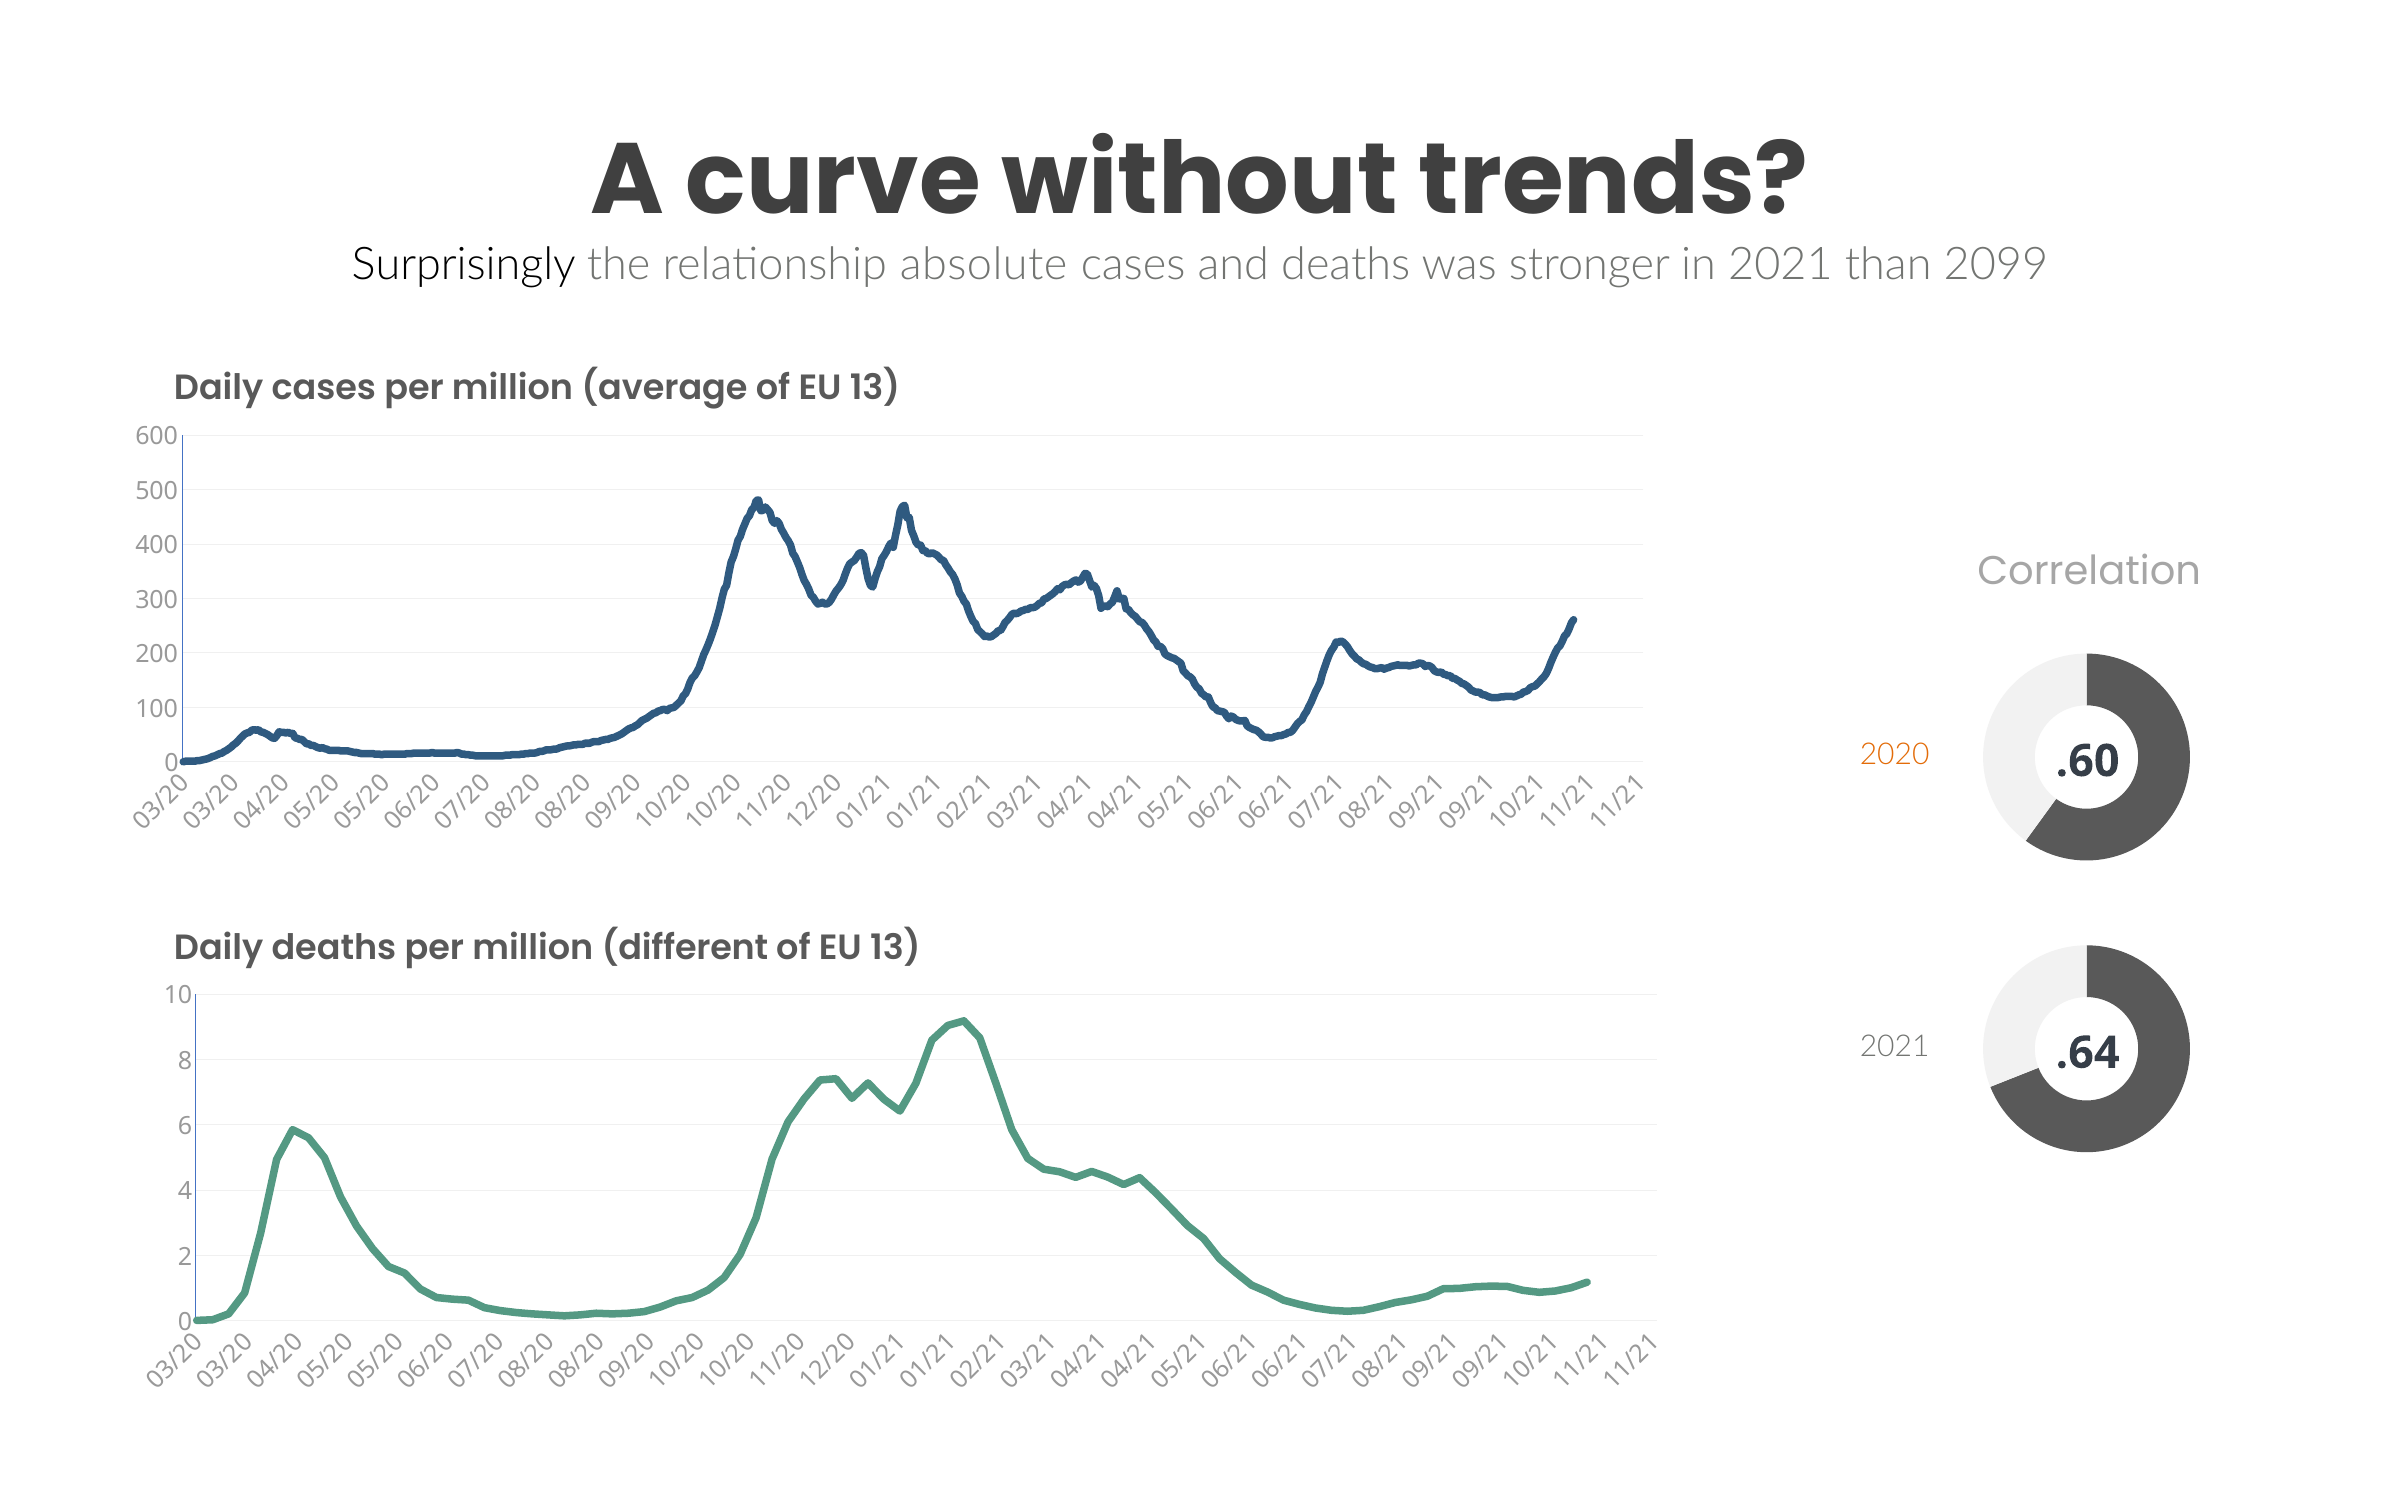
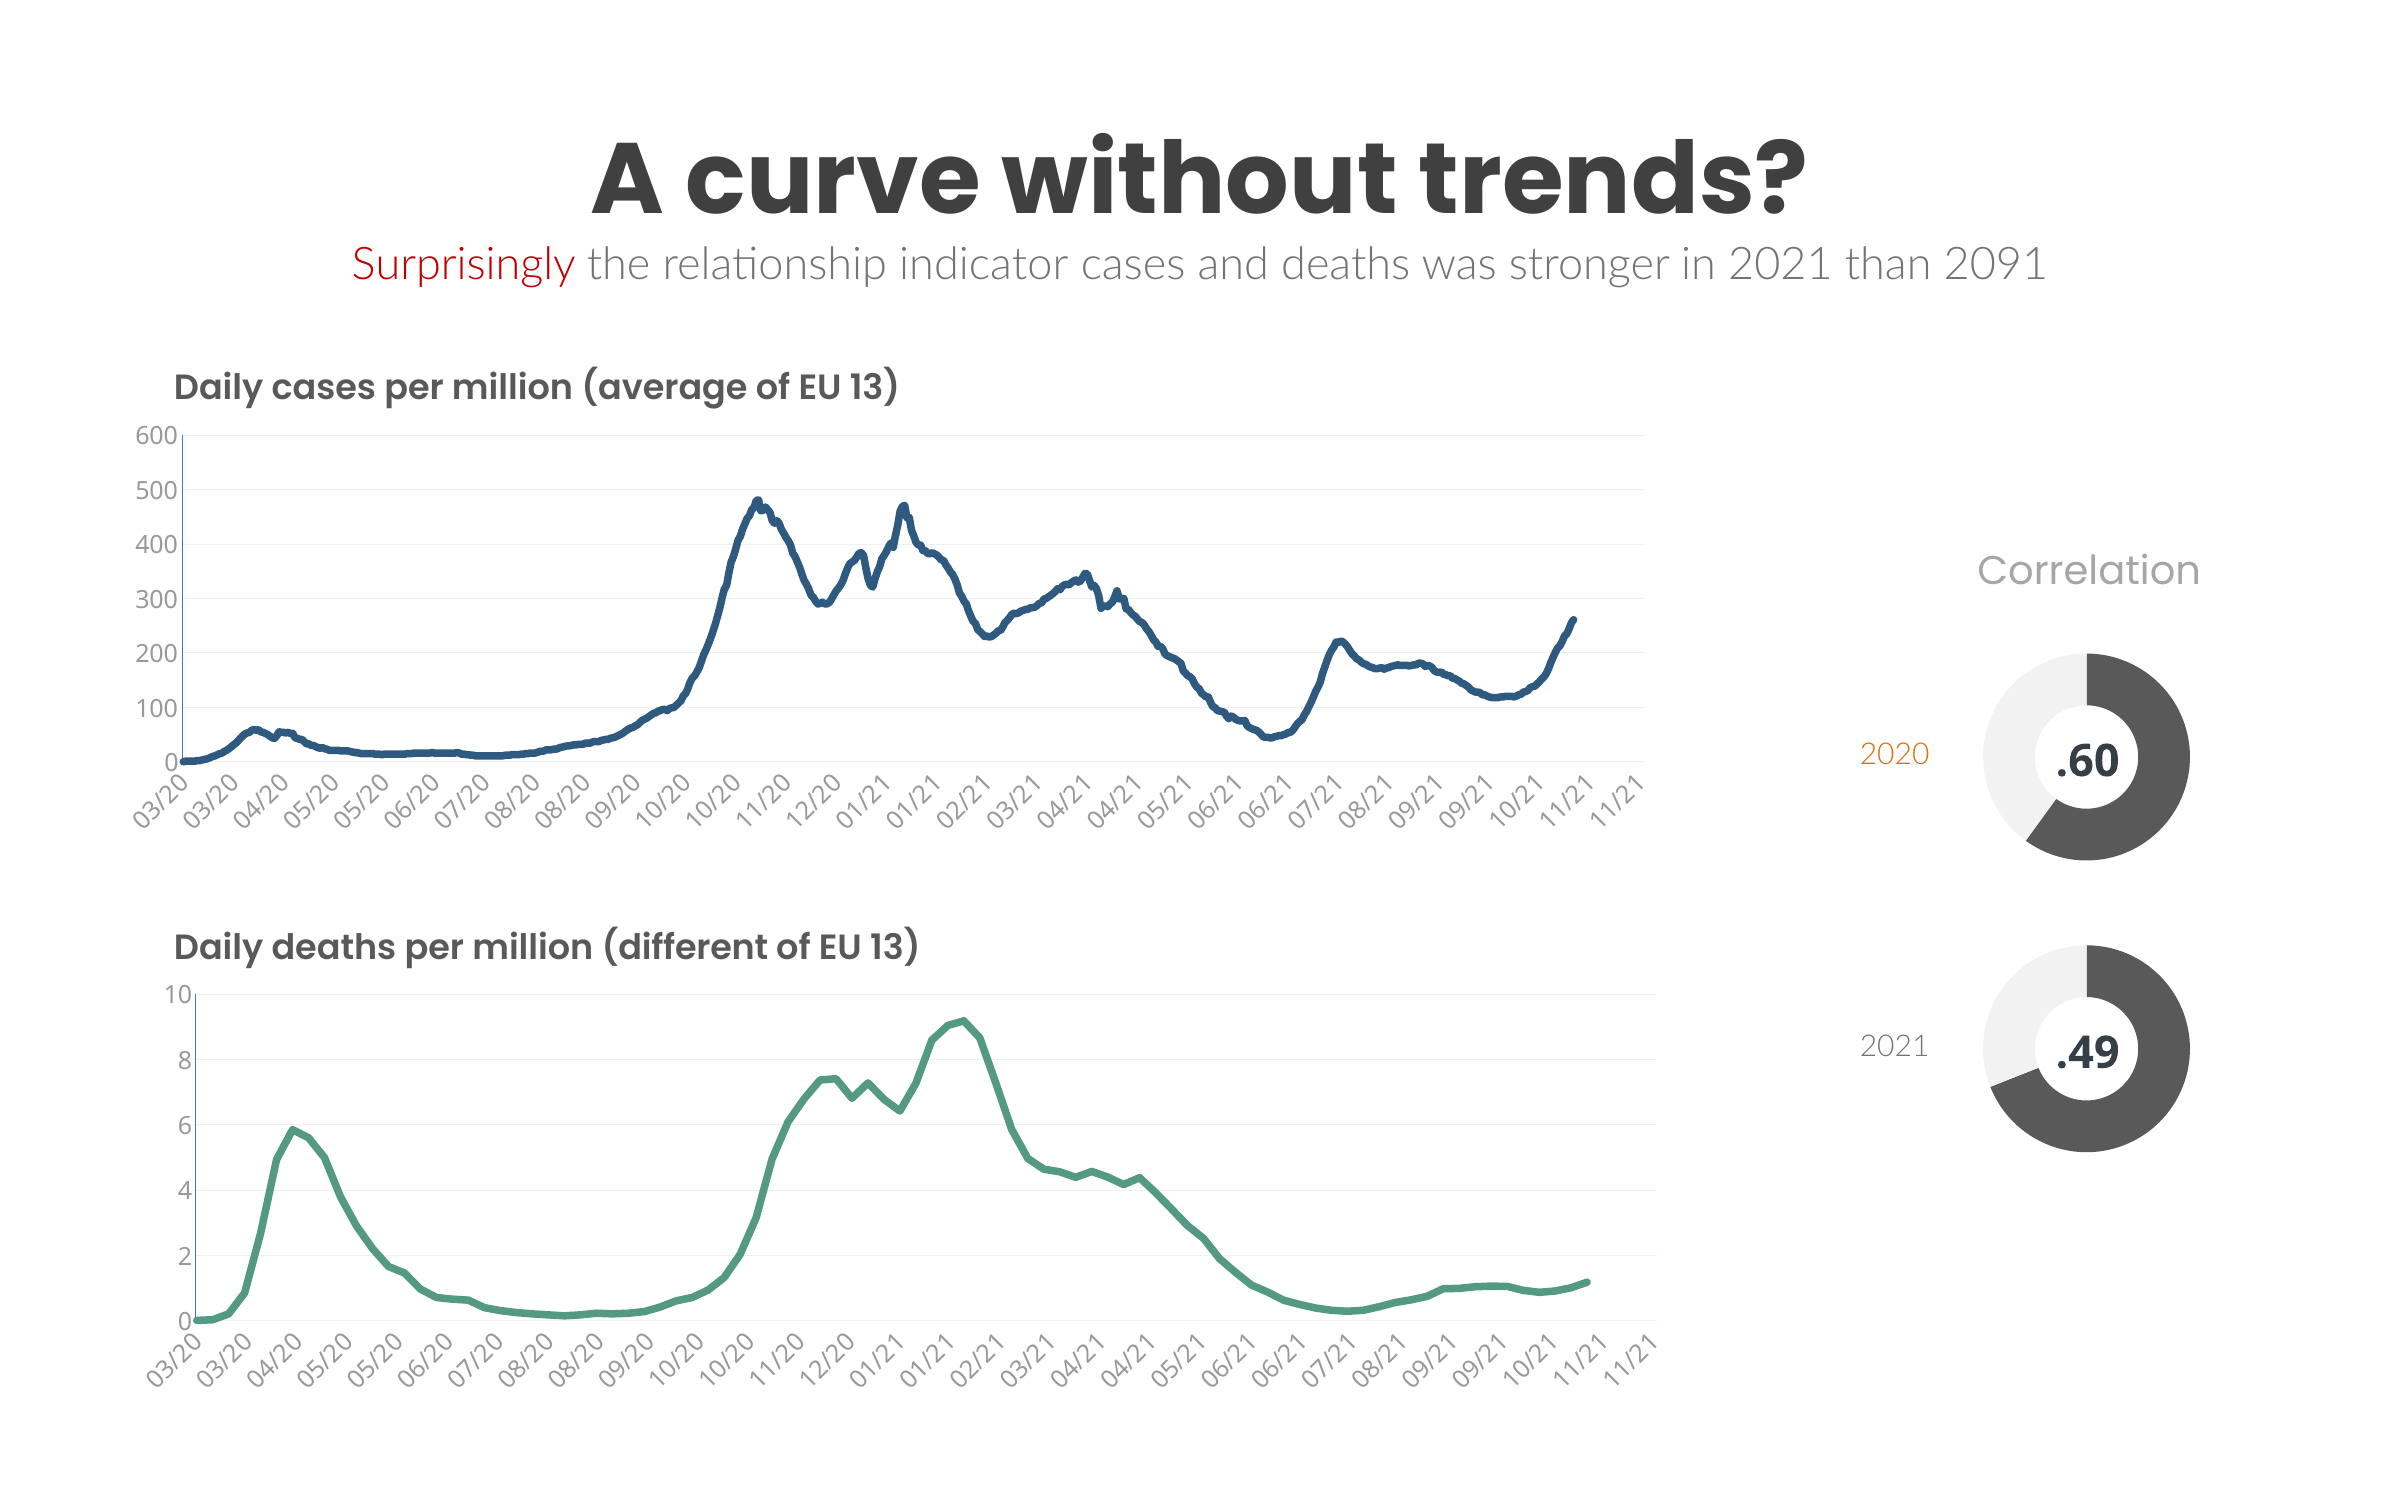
Surprisingly colour: black -> red (464, 264)
absolute: absolute -> indicator (984, 264)
2099: 2099 -> 2091 (1996, 264)
.64: .64 -> .49 (2088, 1053)
